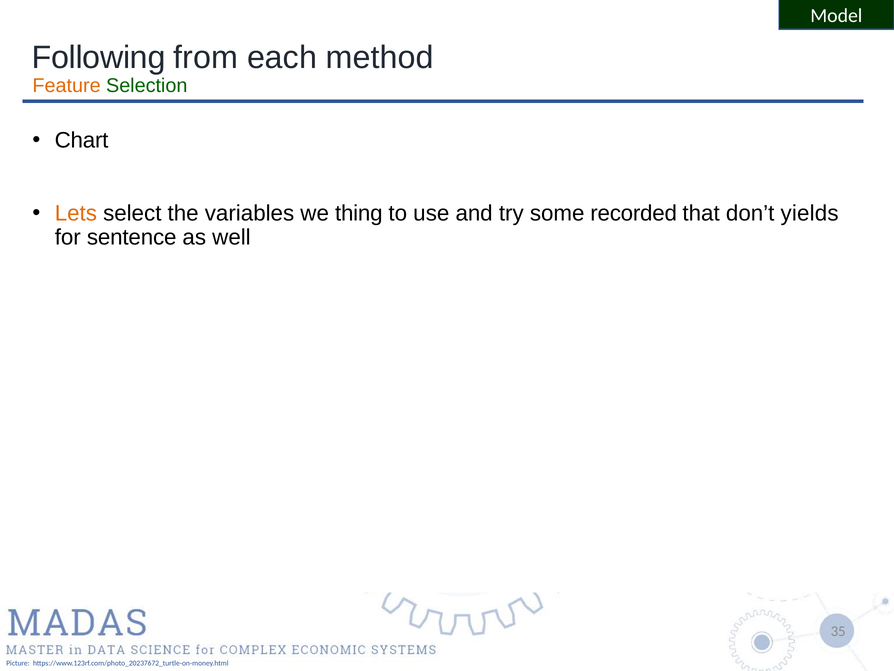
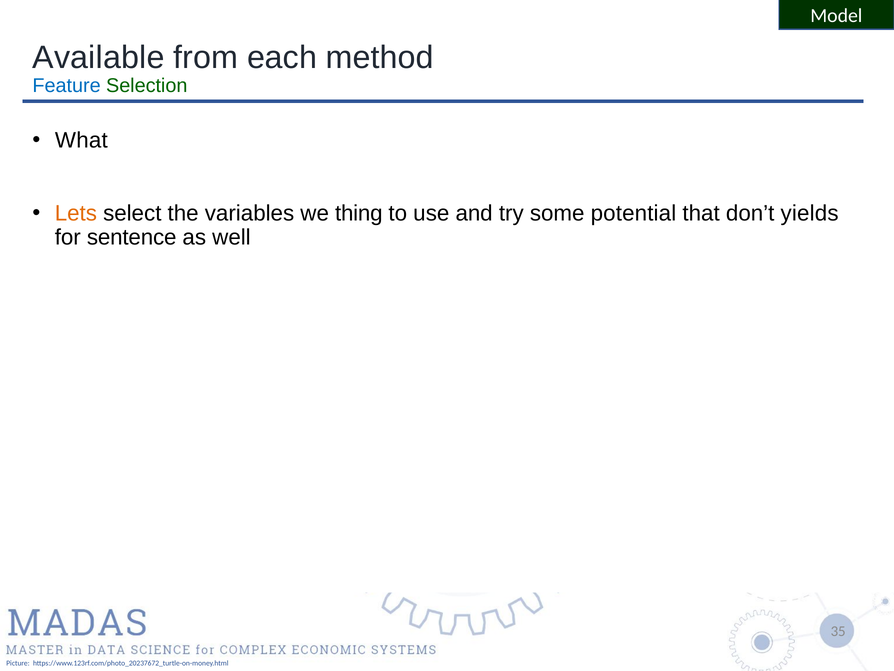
Following: Following -> Available (98, 58)
Feature colour: orange -> blue (67, 86)
Chart: Chart -> What (81, 140)
recorded: recorded -> potential (633, 213)
